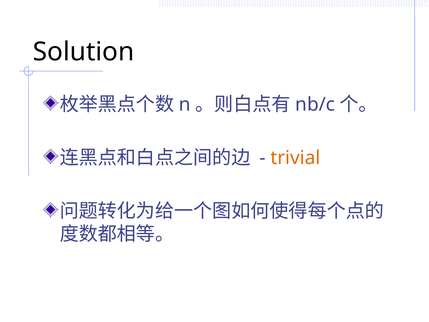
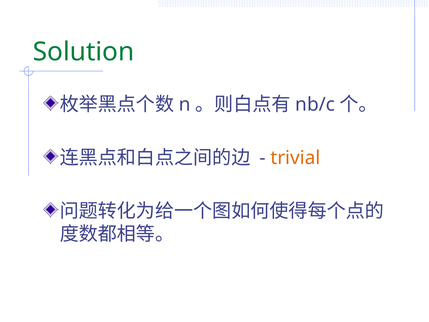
Solution colour: black -> green (84, 52)
